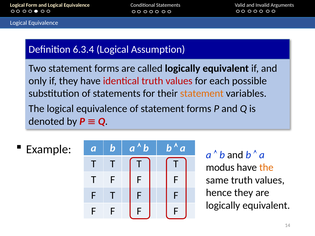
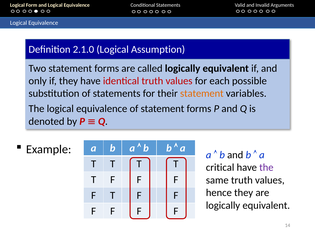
6.3.4: 6.3.4 -> 2.1.0 (83, 50)
modus: modus -> critical (220, 168)
the colour: orange -> purple (266, 168)
